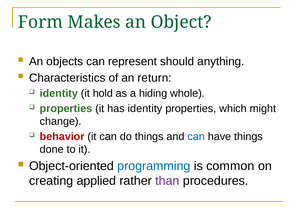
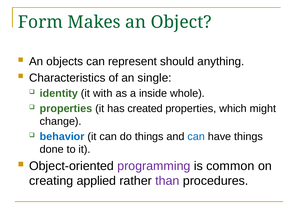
return: return -> single (155, 78)
hold: hold -> with (103, 93)
hiding: hiding -> inside (153, 93)
has identity: identity -> created (145, 108)
behavior colour: red -> blue (62, 136)
programming colour: blue -> purple (154, 166)
